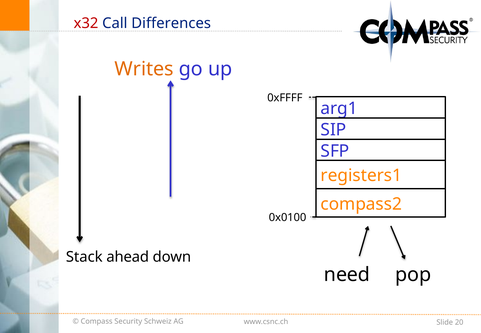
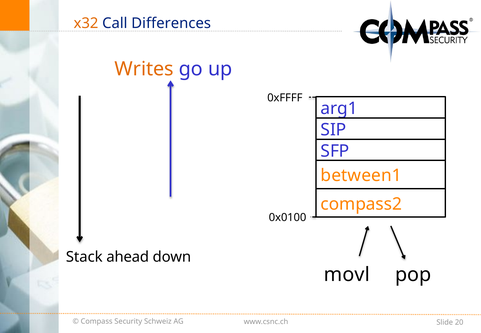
x32 colour: red -> orange (86, 23)
registers1: registers1 -> between1 (361, 176)
need: need -> movl (347, 275)
